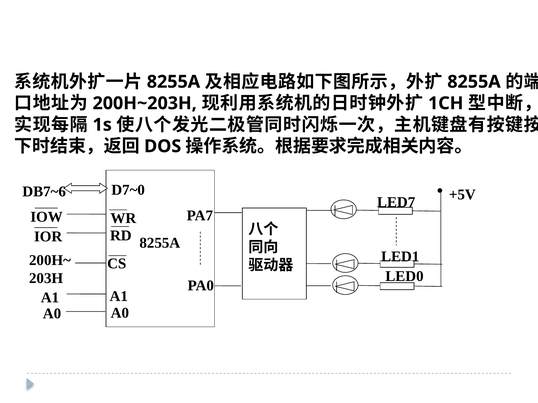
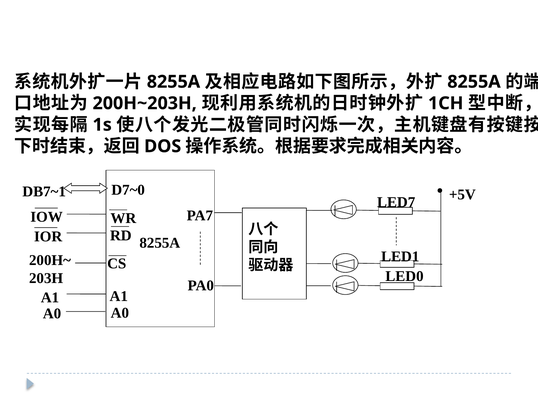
DB7~6: DB7~6 -> DB7~1 (44, 192)
